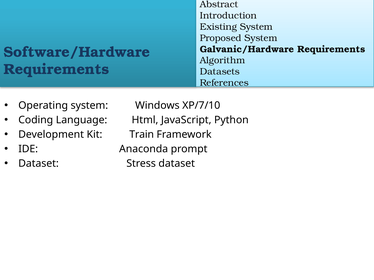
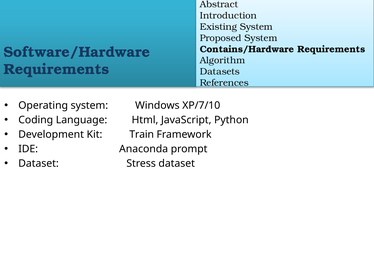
Galvanic/Hardware: Galvanic/Hardware -> Contains/Hardware (247, 49)
